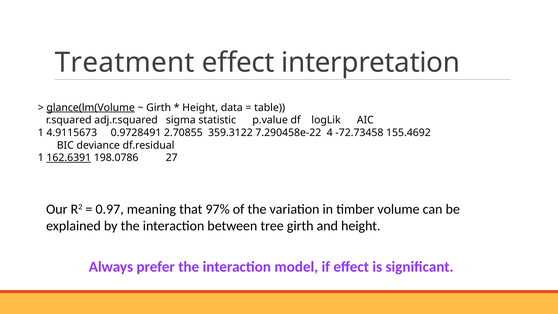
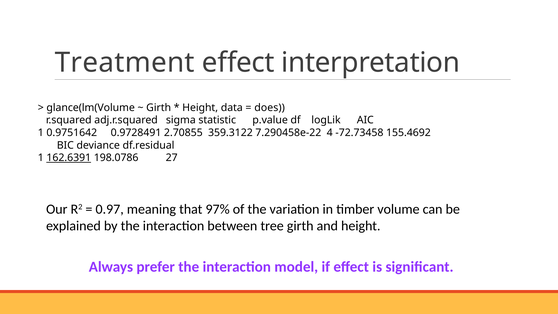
glance(lm(Volume underline: present -> none (91, 108)
table: table -> does (270, 108)
4.9115673: 4.9115673 -> 0.9751642 (72, 133)
